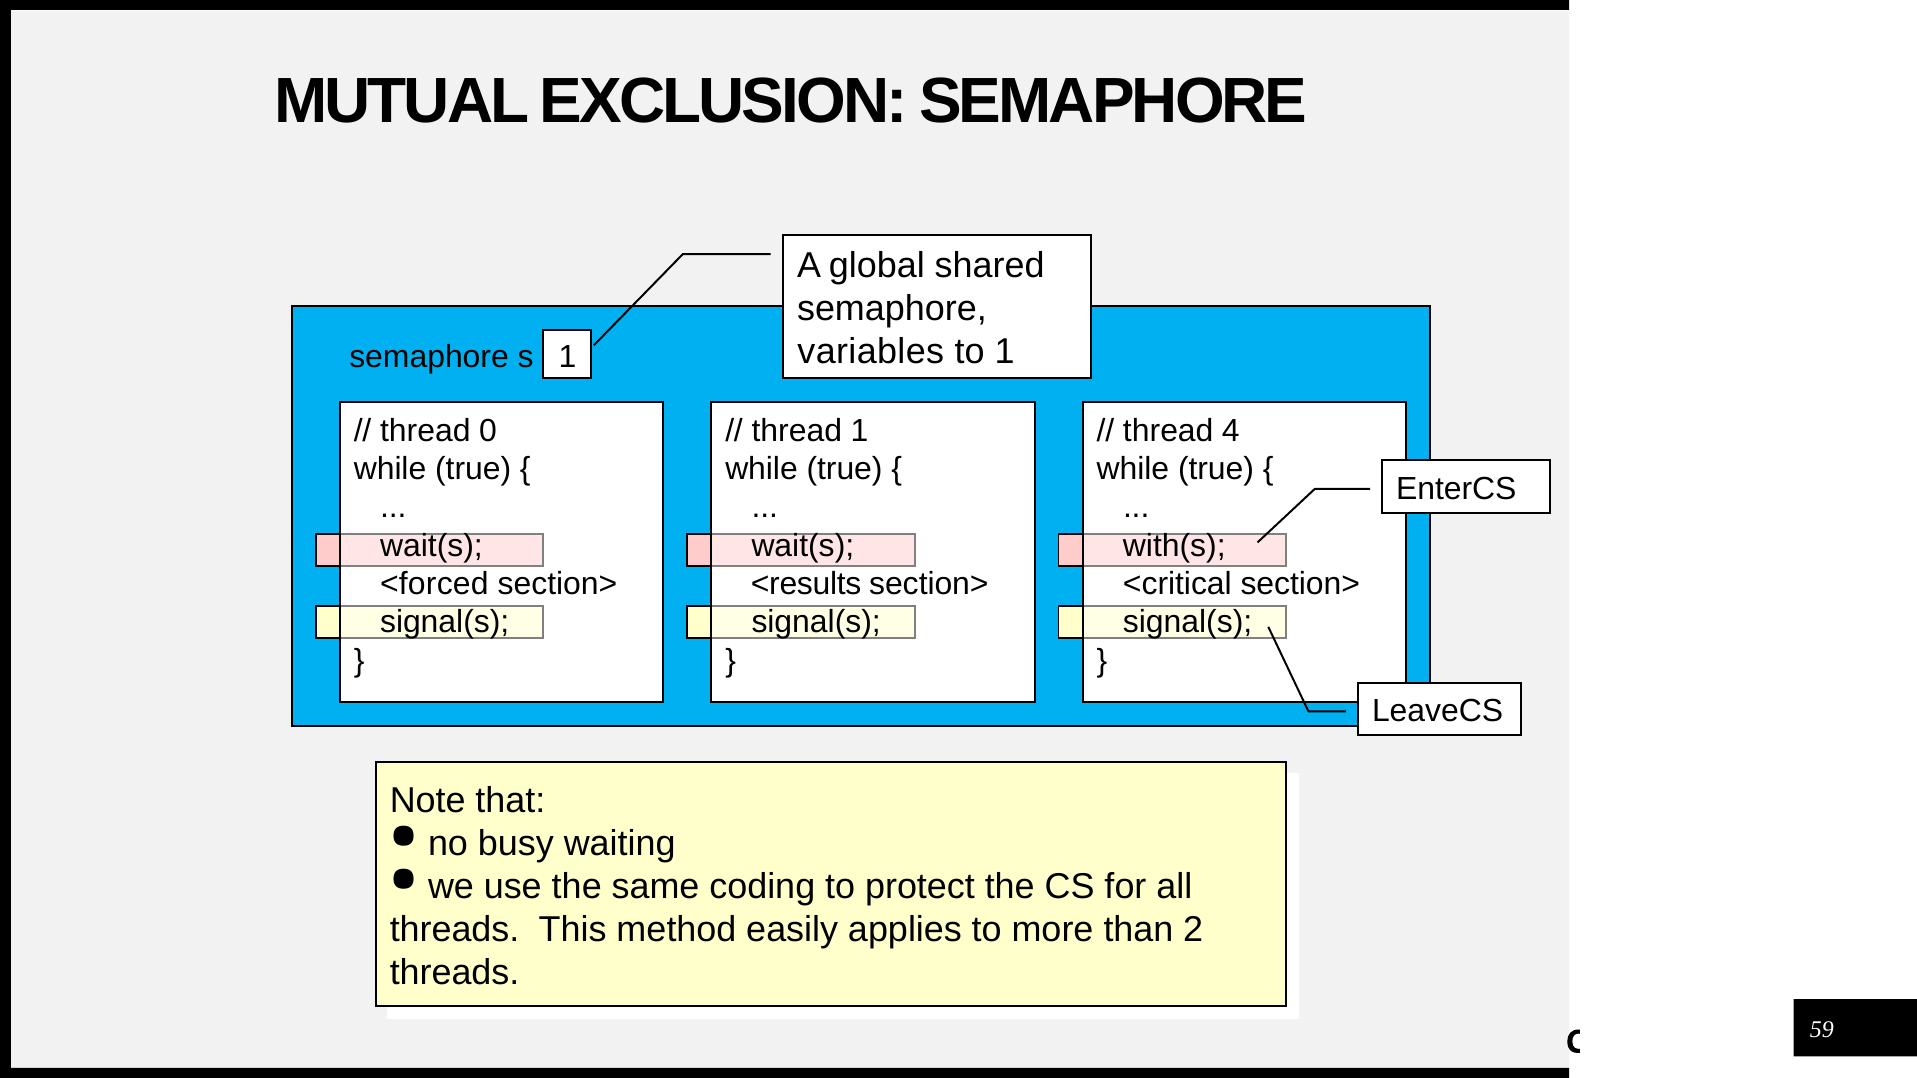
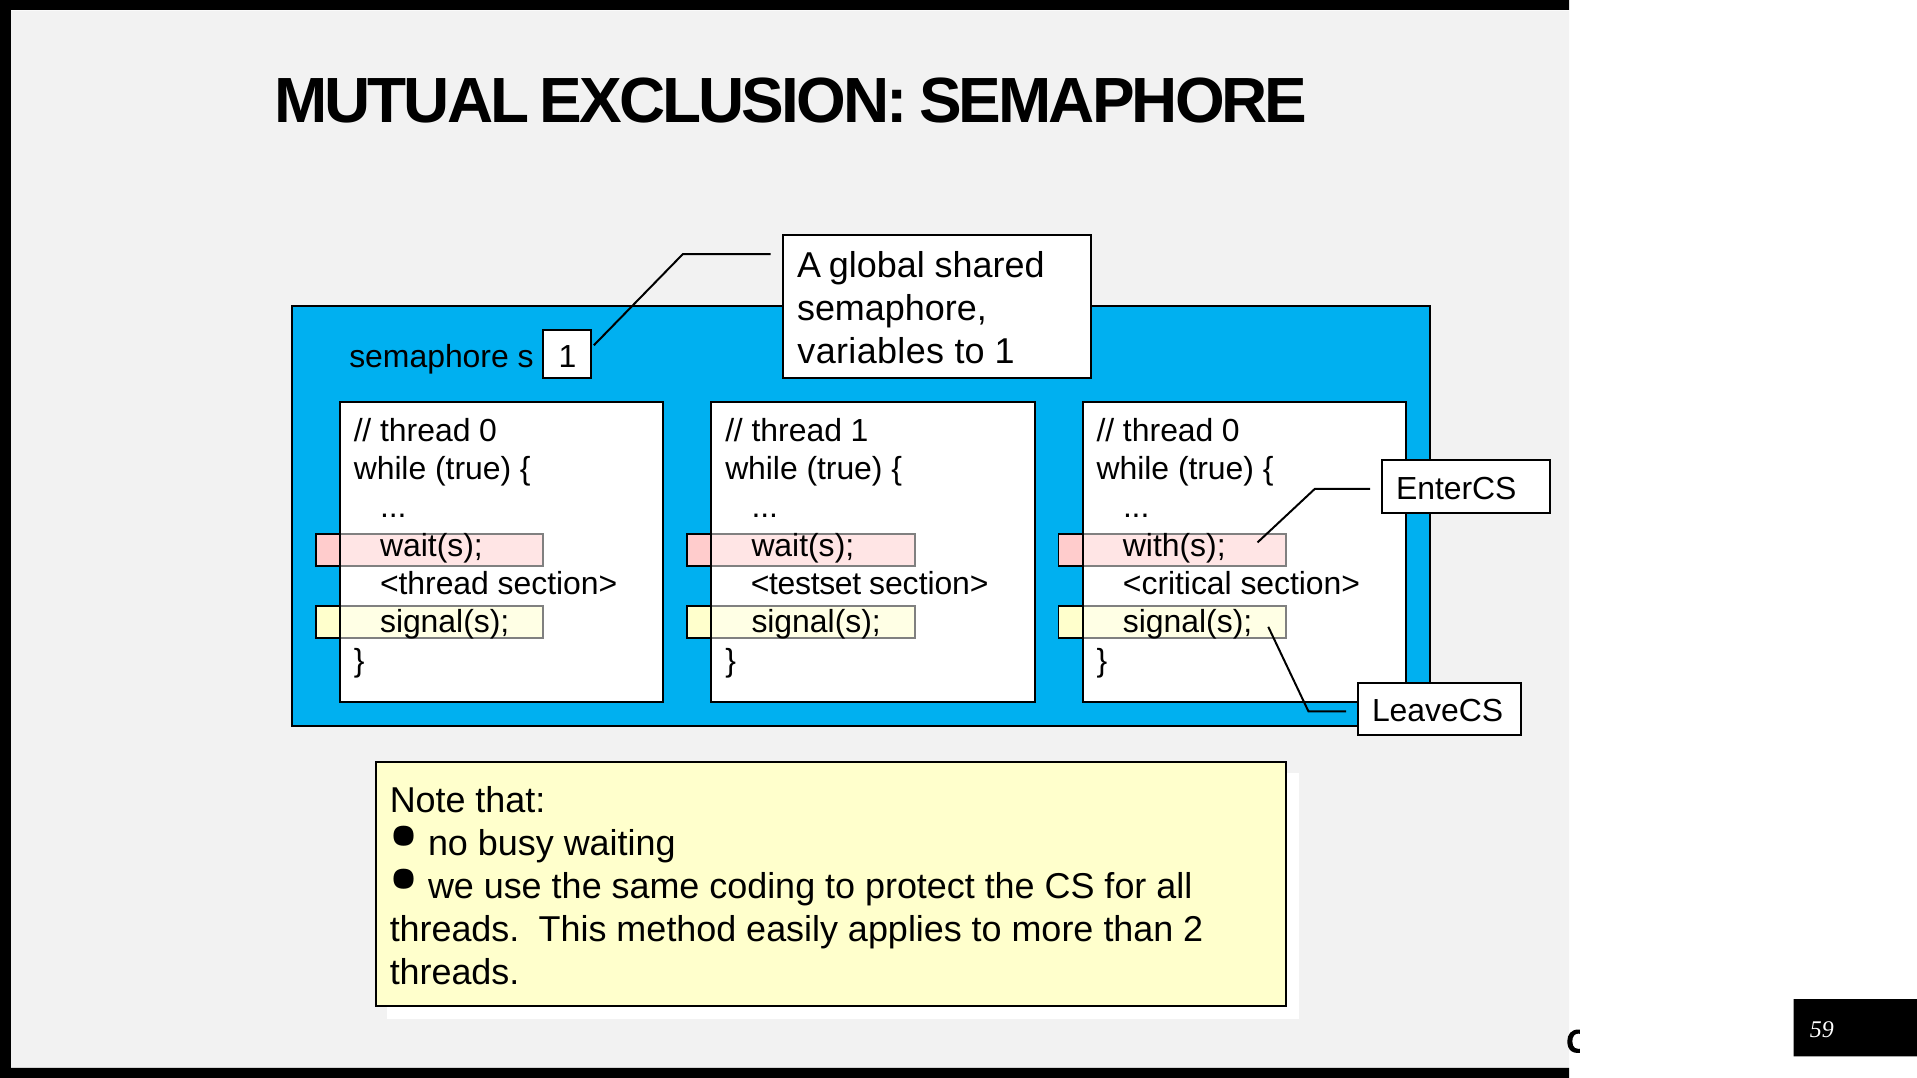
4: 4 -> 0 (1231, 431)
<forced: <forced -> <thread (435, 584)
<results: <results -> <testset (806, 584)
